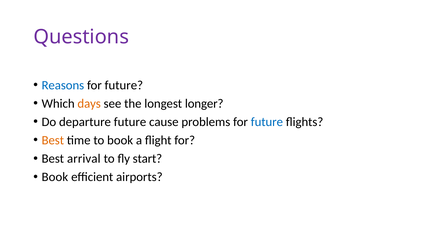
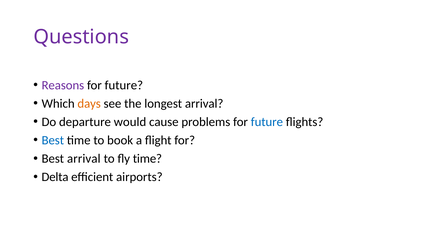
Reasons colour: blue -> purple (63, 85)
longest longer: longer -> arrival (204, 104)
departure future: future -> would (130, 122)
Best colour: orange -> blue (53, 141)
fly start: start -> time (147, 159)
Book: Book -> Delta (55, 177)
